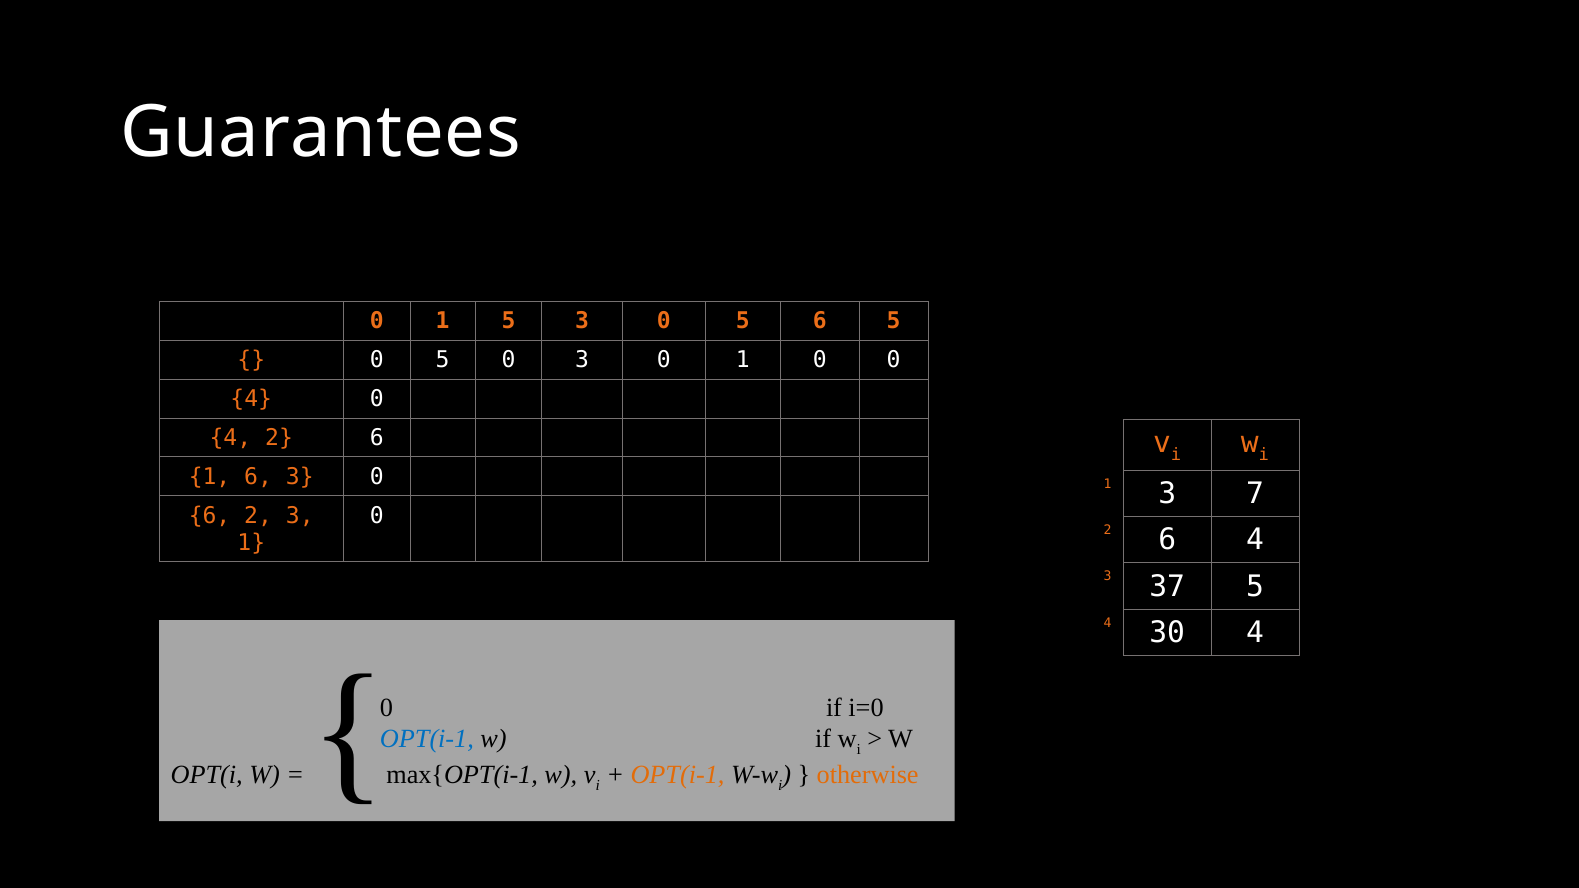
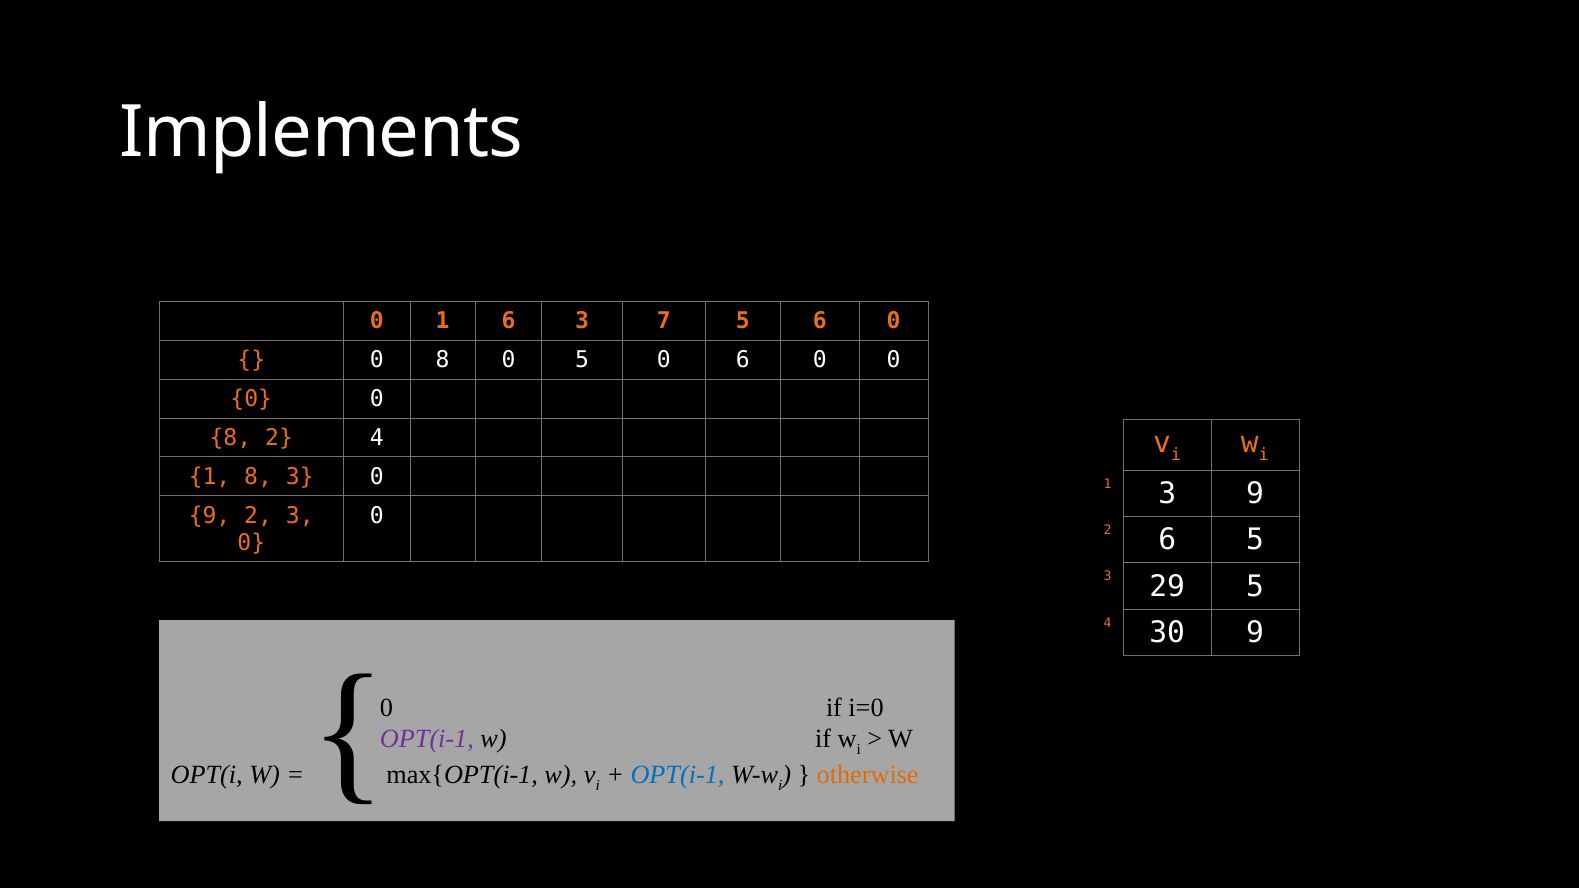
Guarantees: Guarantees -> Implements (321, 133)
1 5: 5 -> 6 (509, 321)
0: 0 -> 7 (664, 321)
5 6 5: 5 -> 0 (894, 321)
5: 5 -> 8 (443, 360)
0 3: 3 -> 5 (582, 360)
1: 1 -> 6 (743, 360)
4: 4 -> 0 (251, 399)
4: 4 -> 8 (230, 438)
6: 6 -> 4 (377, 438)
1 6: 6 -> 8 (258, 477)
3 7: 7 -> 9 (1255, 494)
6: 6 -> 9 (210, 516)
6 4: 4 -> 5 (1255, 540)
1: 1 -> 0 (251, 543)
37: 37 -> 29 (1167, 586)
30 4: 4 -> 9 (1255, 633)
OPT(i-1 colour: blue -> purple (427, 739)
OPT(i-1 colour: orange -> blue (678, 775)
